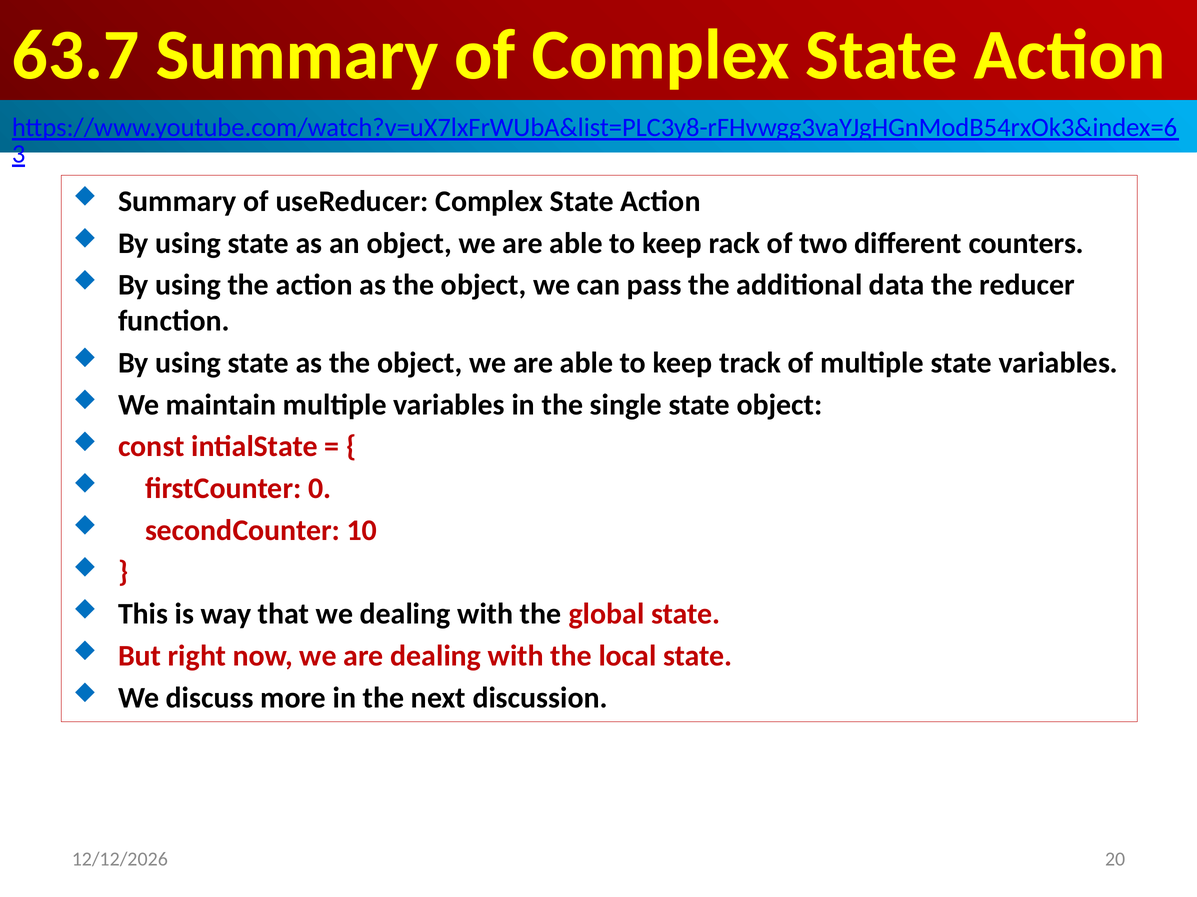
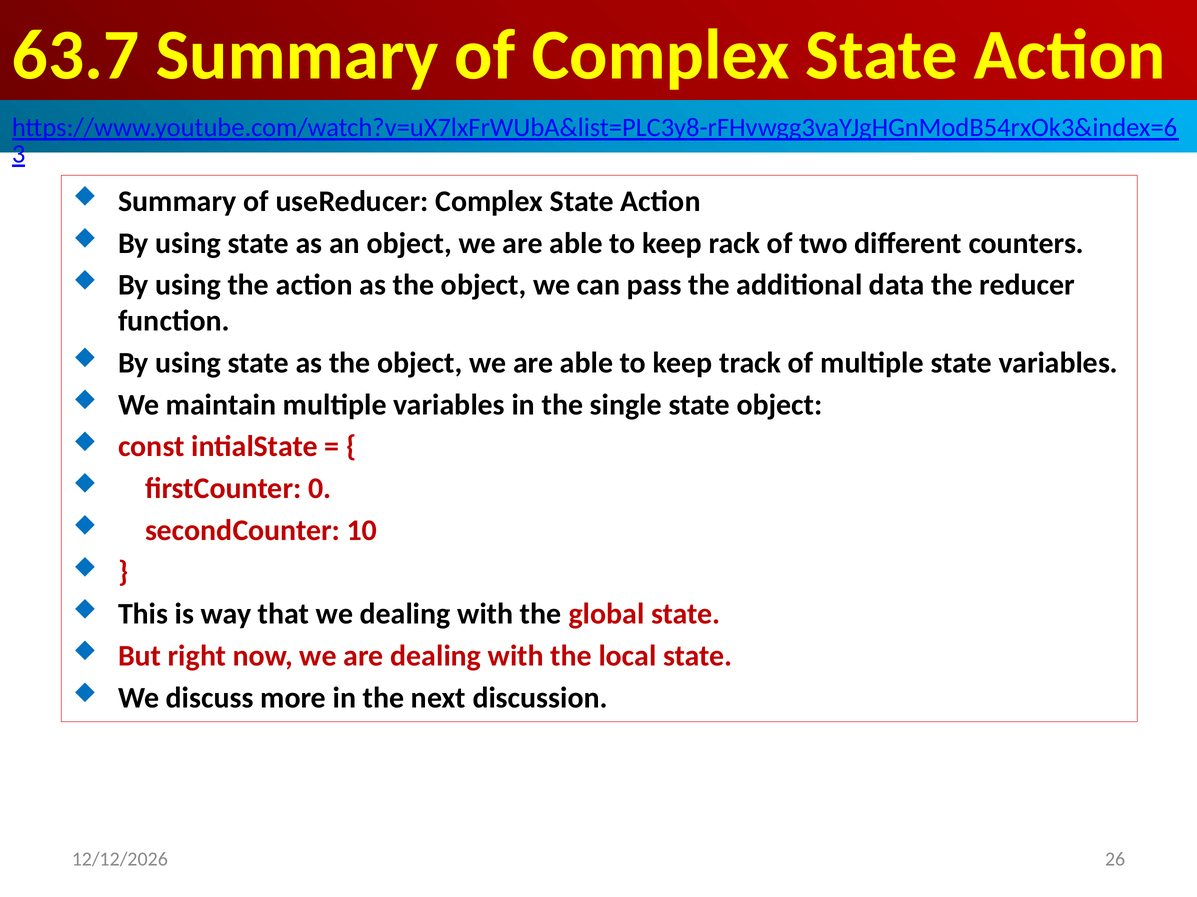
20: 20 -> 26 (1115, 860)
